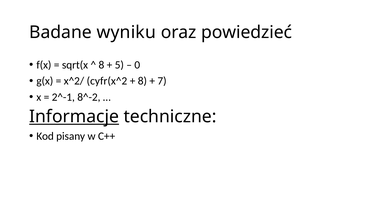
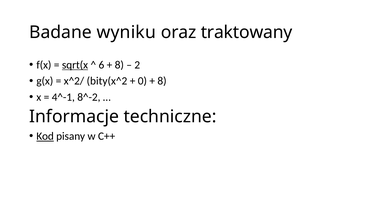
powiedzieć: powiedzieć -> traktowany (247, 32)
sqrt(x underline: none -> present (75, 65)
8: 8 -> 6 (101, 65)
5: 5 -> 8 (119, 65)
0: 0 -> 2 (137, 65)
cyfr(x^2: cyfr(x^2 -> bity(x^2 (107, 81)
8: 8 -> 0 (142, 81)
7: 7 -> 8 (162, 81)
2^-1: 2^-1 -> 4^-1 (63, 97)
Informacje underline: present -> none (74, 116)
Kod underline: none -> present (45, 136)
